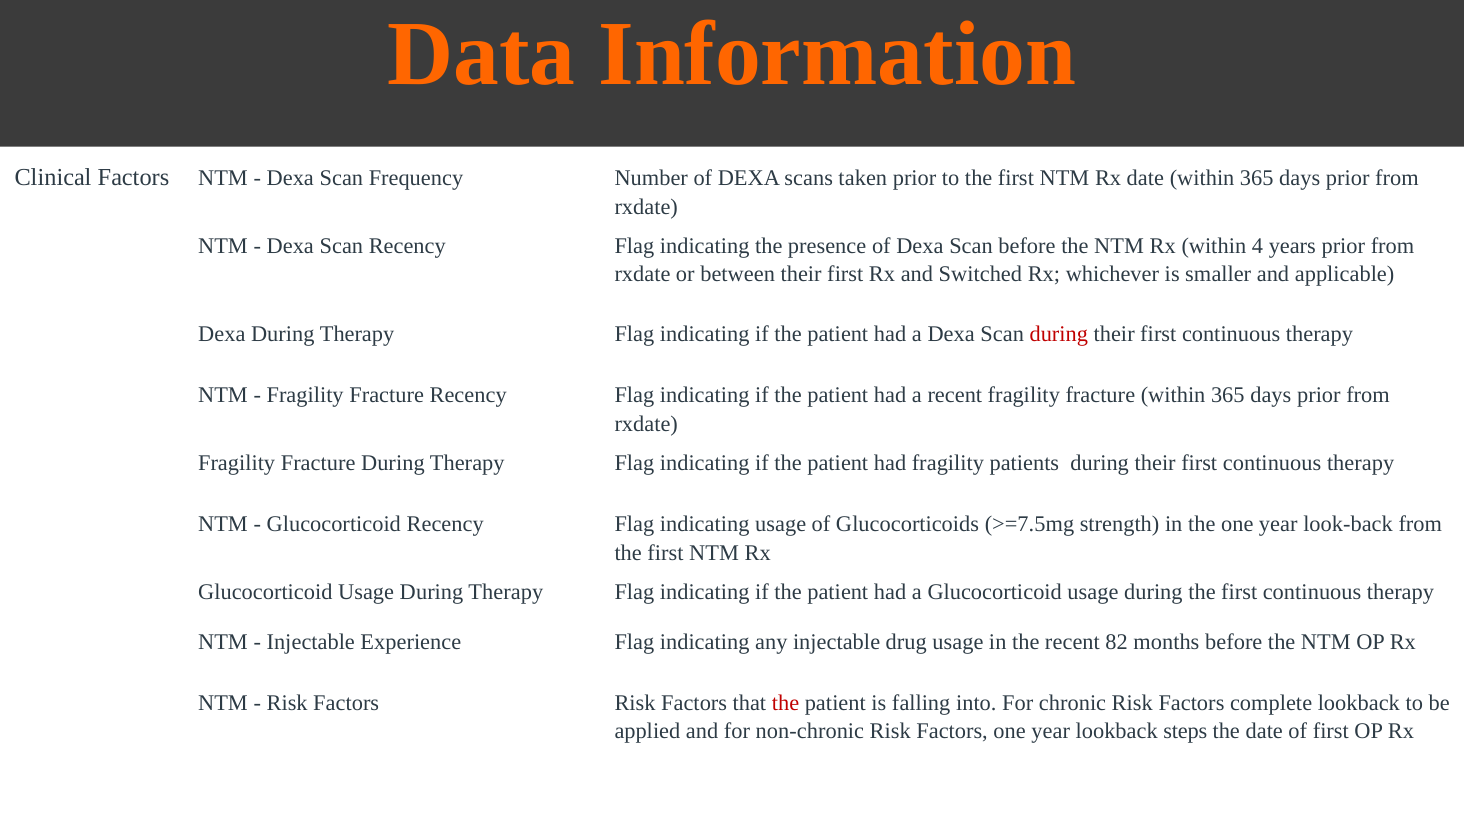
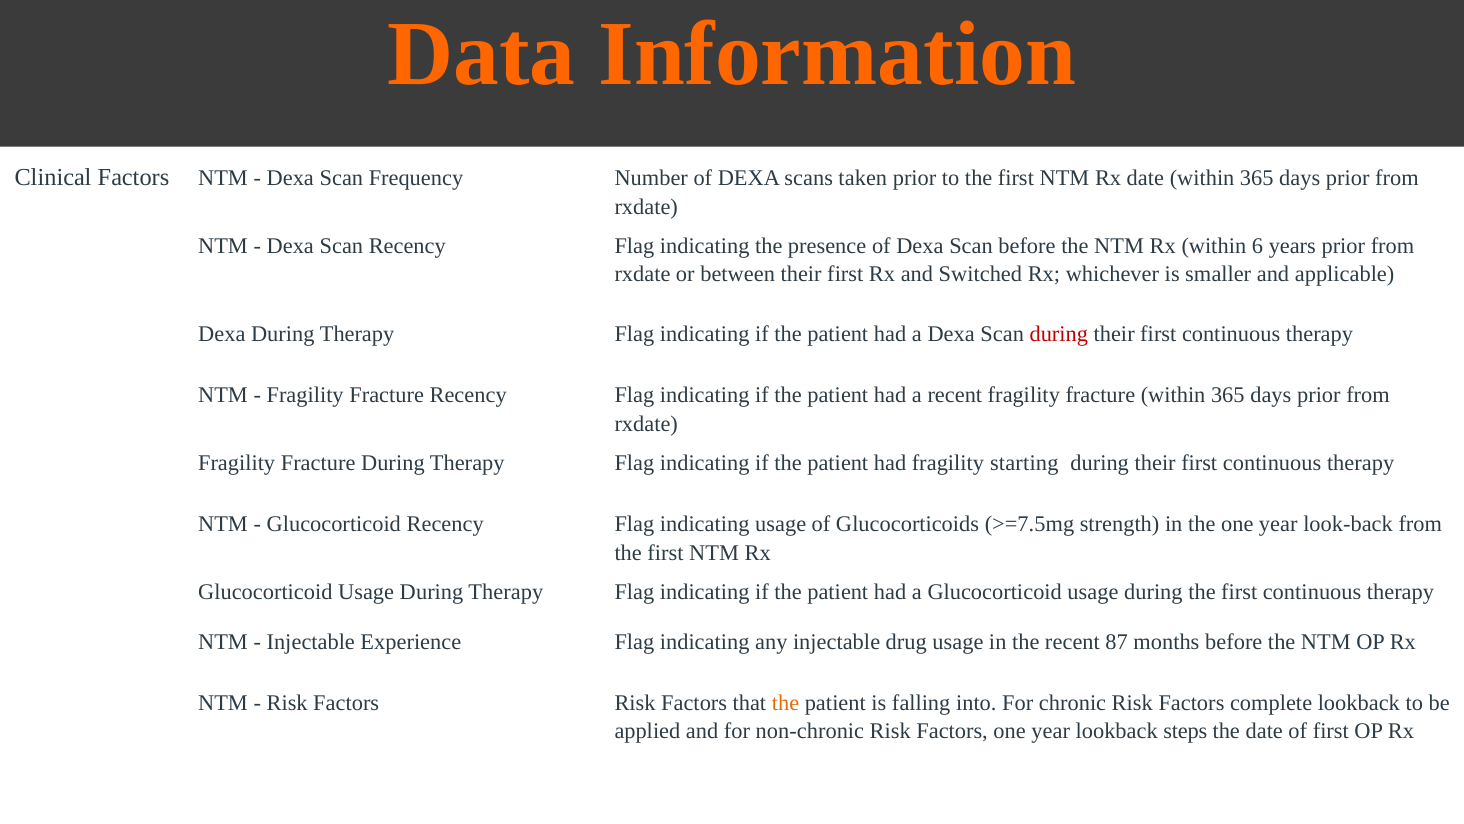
4: 4 -> 6 (1258, 246)
patients: patients -> starting (1024, 463)
82: 82 -> 87 (1117, 642)
the colour: red -> orange (786, 702)
